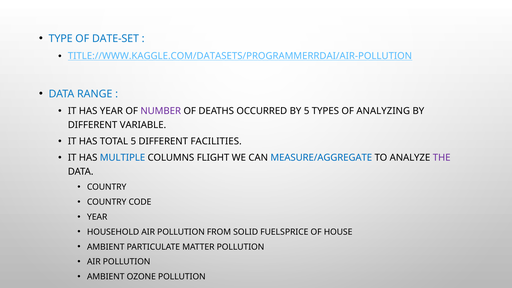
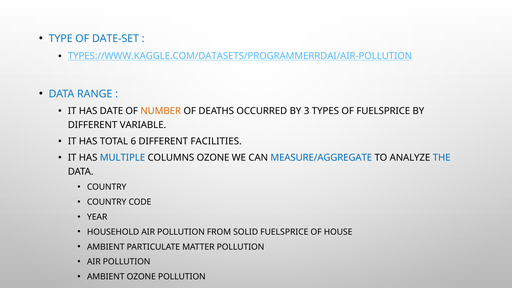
TITLE://WWW.KAGGLE.COM/DATASETS/PROGRAMMERRDAI/AIR-POLLUTION: TITLE://WWW.KAGGLE.COM/DATASETS/PROGRAMMERRDAI/AIR-POLLUTION -> TYPES://WWW.KAGGLE.COM/DATASETS/PROGRAMMERRDAI/AIR-POLLUTION (240, 56)
HAS YEAR: YEAR -> DATE (111, 111)
NUMBER colour: purple -> orange (161, 111)
BY 5: 5 -> 3 (307, 111)
OF ANALYZING: ANALYZING -> FUELSPRICE (383, 111)
TOTAL 5: 5 -> 6 (133, 141)
COLUMNS FLIGHT: FLIGHT -> OZONE (213, 158)
THE colour: purple -> blue (442, 158)
